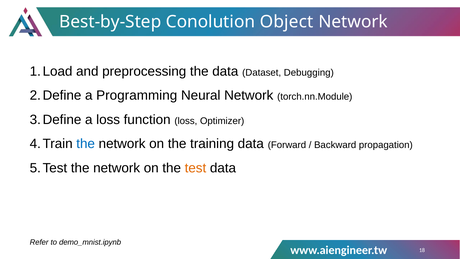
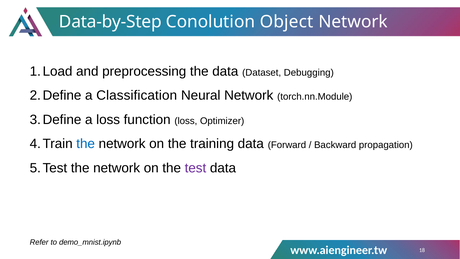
Best-by-Step: Best-by-Step -> Data-by-Step (110, 22)
Programming: Programming -> Classification (137, 95)
test colour: orange -> purple (195, 168)
